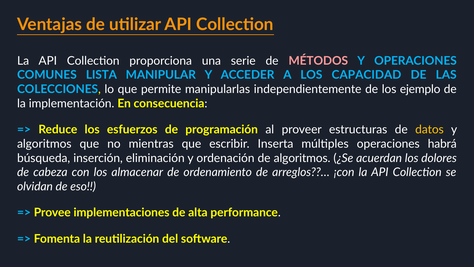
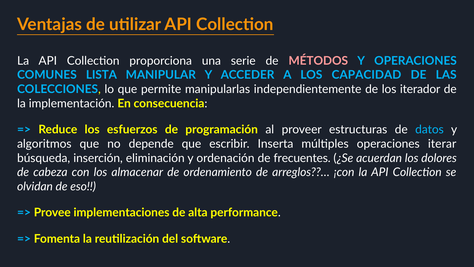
ejemplo: ejemplo -> iterador (420, 89)
datos colour: yellow -> light blue (429, 129)
mientras: mientras -> depende (151, 144)
habrá: habrá -> iterar (442, 144)
de algoritmos: algoritmos -> frecuentes (302, 158)
